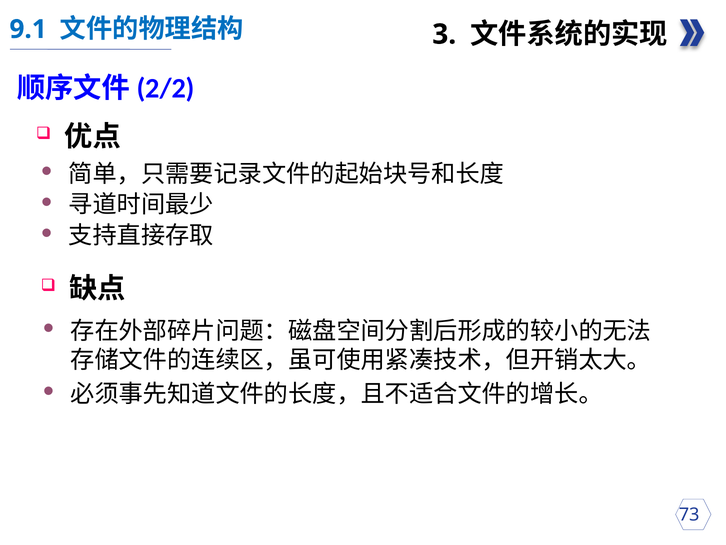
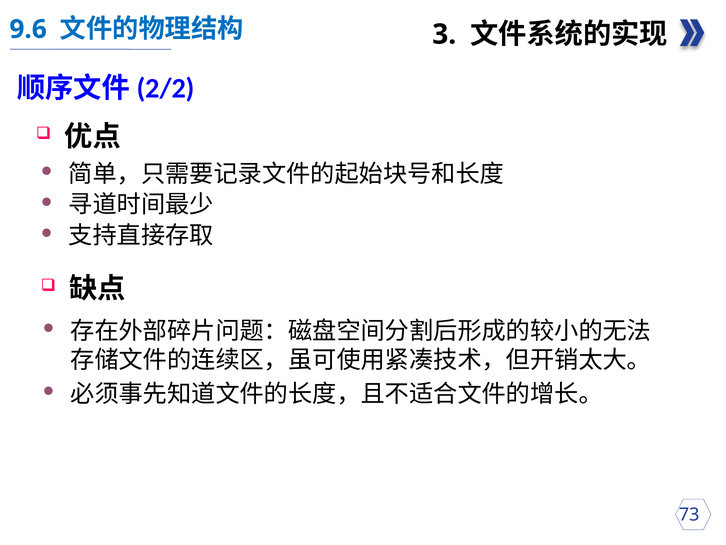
9.1: 9.1 -> 9.6 (28, 29)
